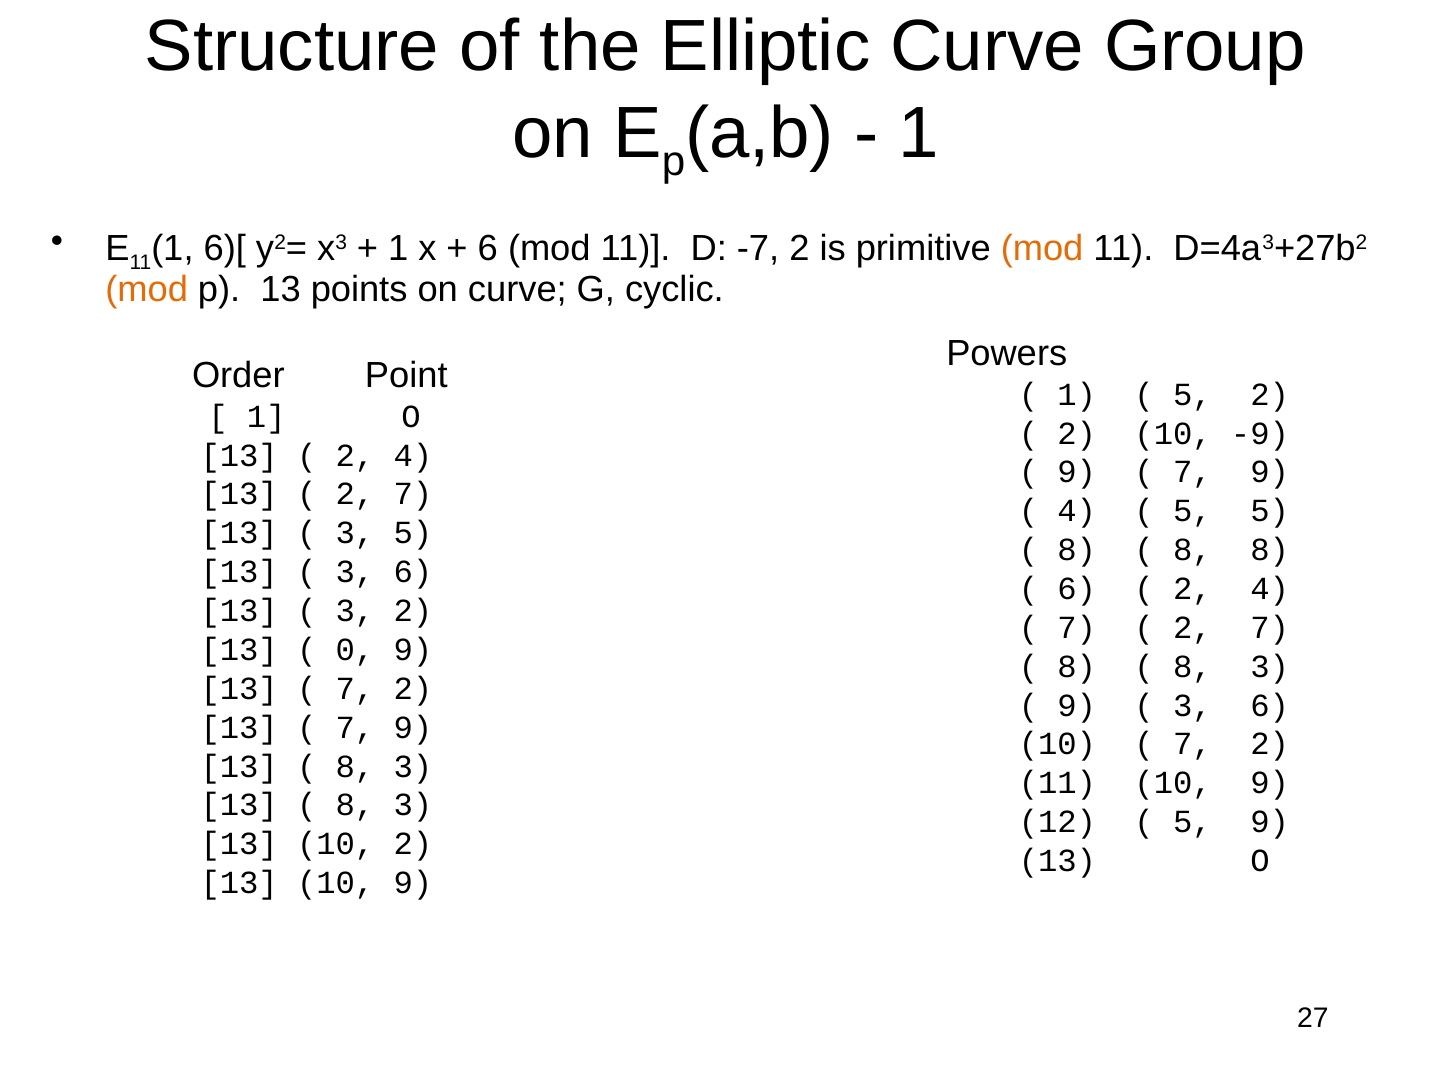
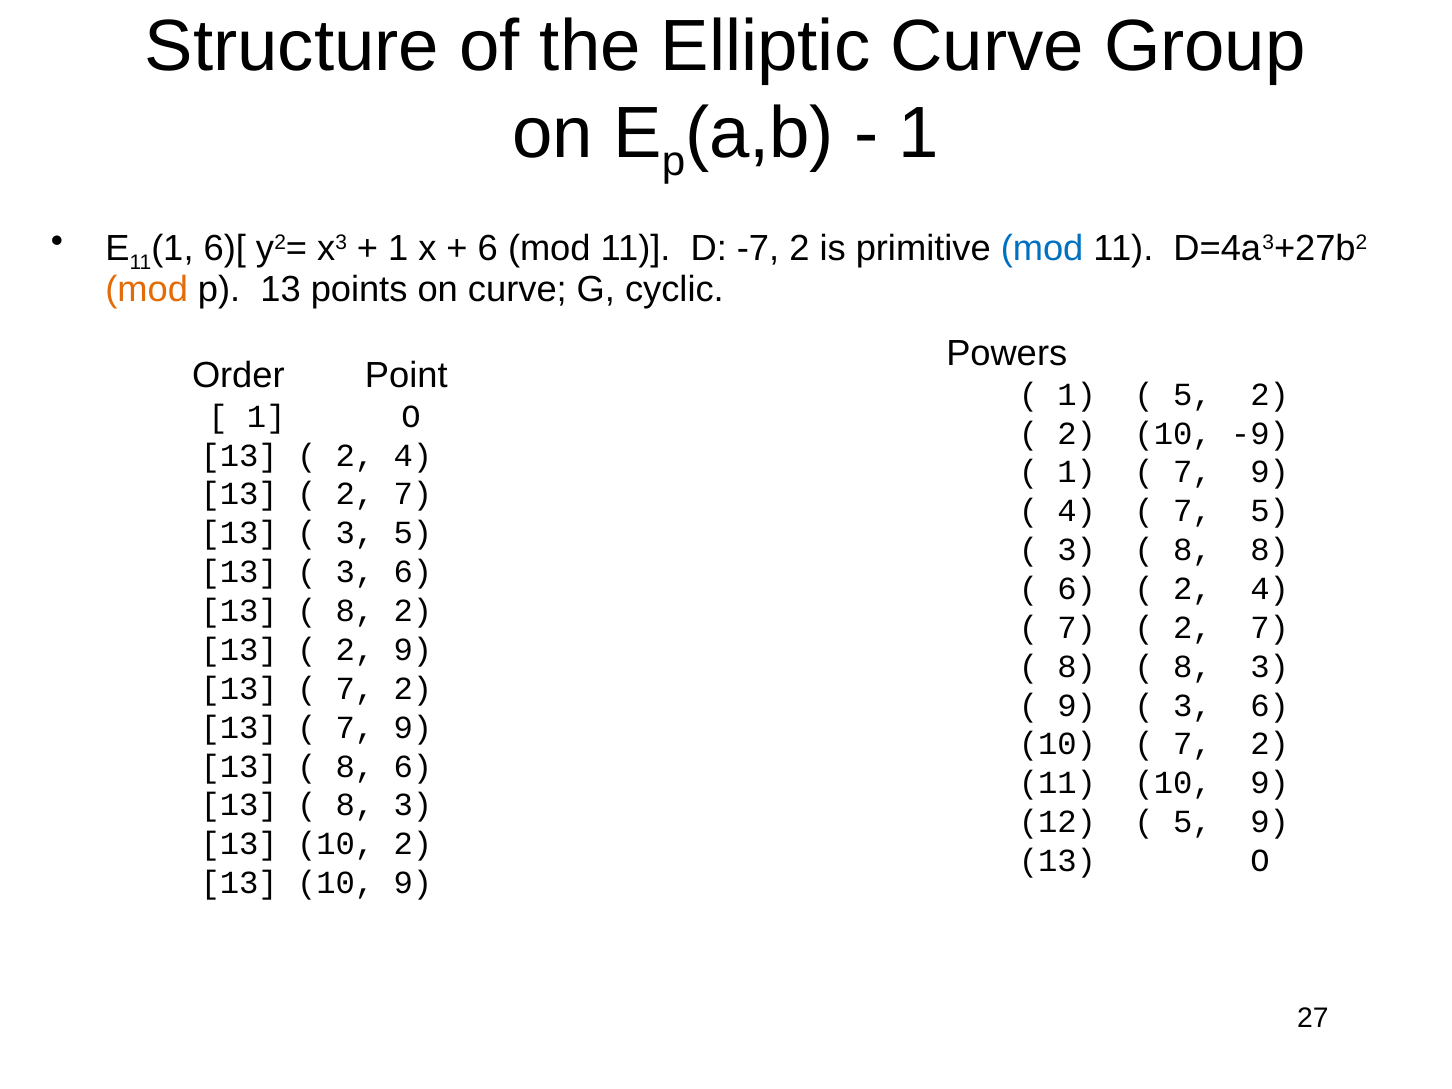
mod colour: orange -> blue (1042, 249)
9: 9 -> 1 (1077, 472)
5: 5 -> 7 (1192, 511)
8: 8 -> 3 (1077, 550)
3: 3 -> 8 (355, 611)
0: 0 -> 2 (355, 650)
3: 3 -> 6 (413, 766)
